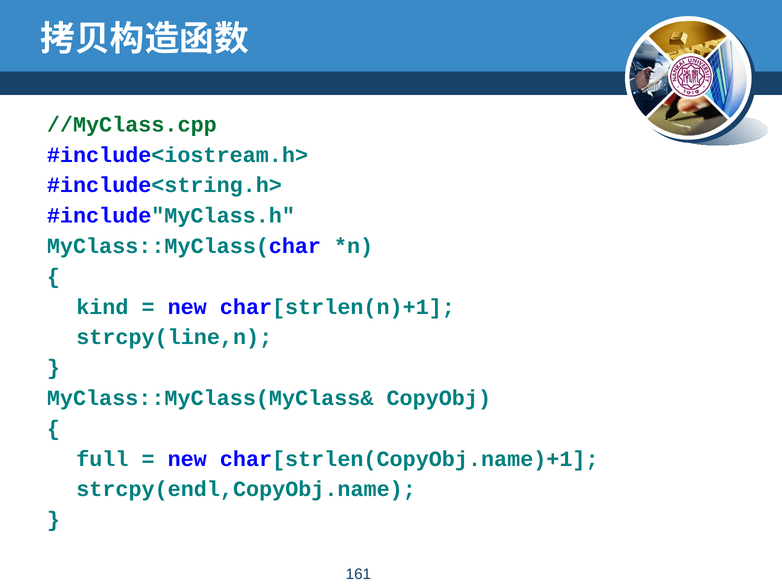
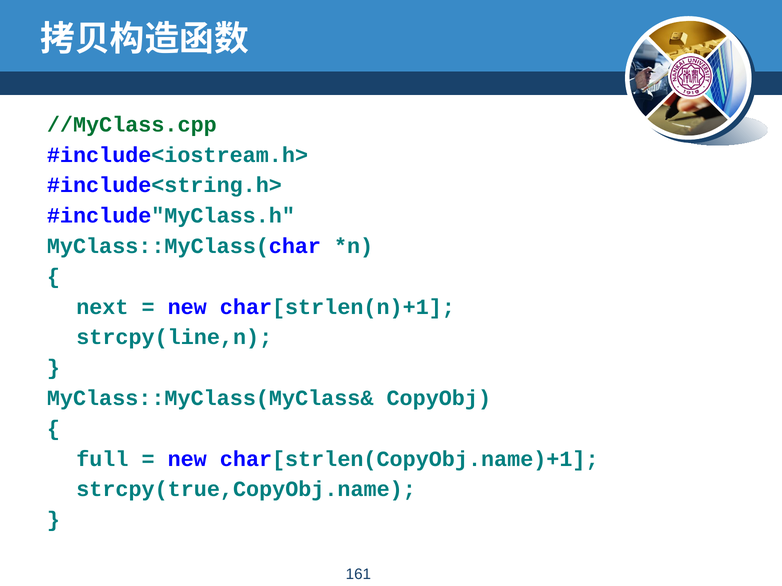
kind: kind -> next (102, 307)
strcpy(endl,CopyObj.name: strcpy(endl,CopyObj.name -> strcpy(true,CopyObj.name (246, 490)
